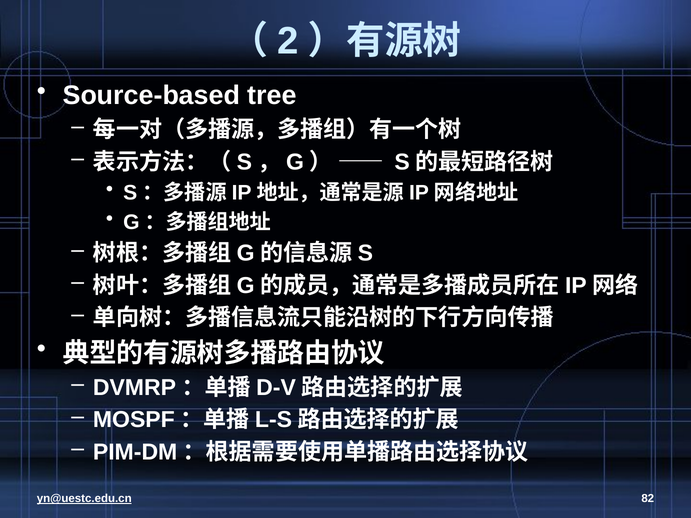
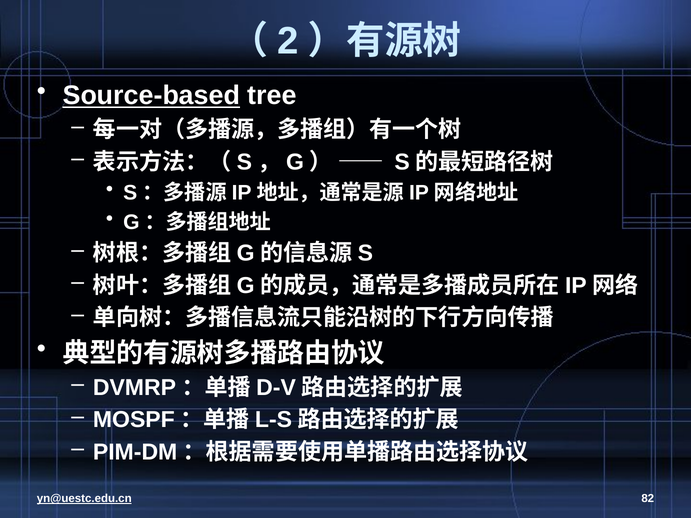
Source-based underline: none -> present (151, 96)
